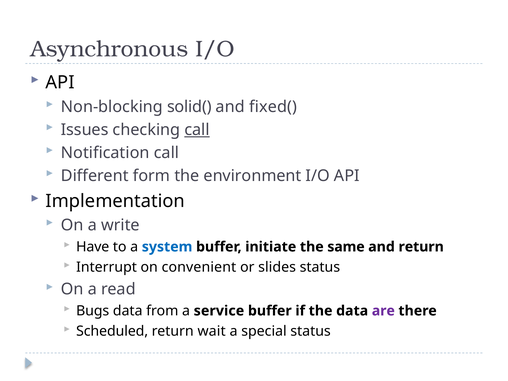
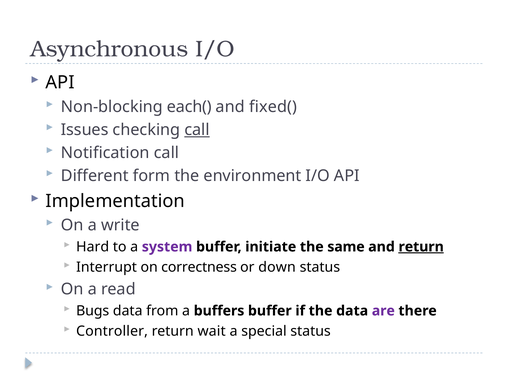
solid(: solid( -> each( (189, 107)
Have: Have -> Hard (93, 247)
system colour: blue -> purple (167, 247)
return underline: none -> present (421, 247)
convenient: convenient -> correctness (199, 267)
slides: slides -> down (277, 267)
service: service -> buffers (219, 311)
Scheduled: Scheduled -> Controller (112, 331)
